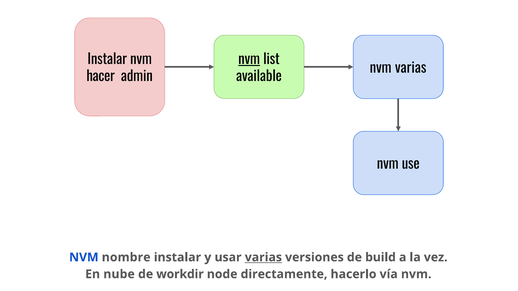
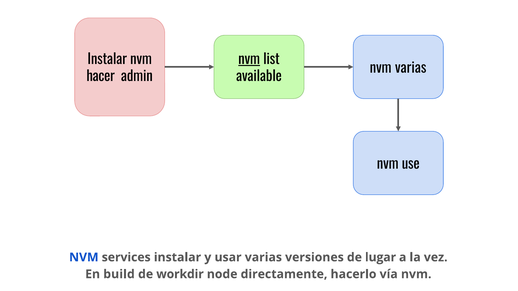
nombre: nombre -> services (126, 258)
varias underline: present -> none (263, 258)
build: build -> lugar (381, 258)
nube: nube -> build (119, 274)
